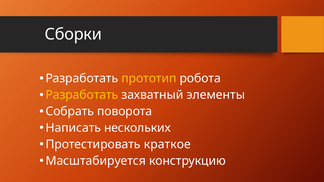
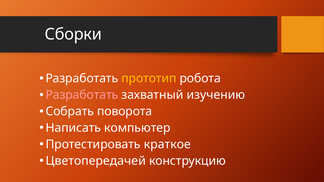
Разработать colour: yellow -> pink (82, 95)
элементы: элементы -> изучению (216, 95)
нескольких: нескольких -> компьютер (137, 128)
Масштабируется: Масштабируется -> Цветопередачей (96, 161)
